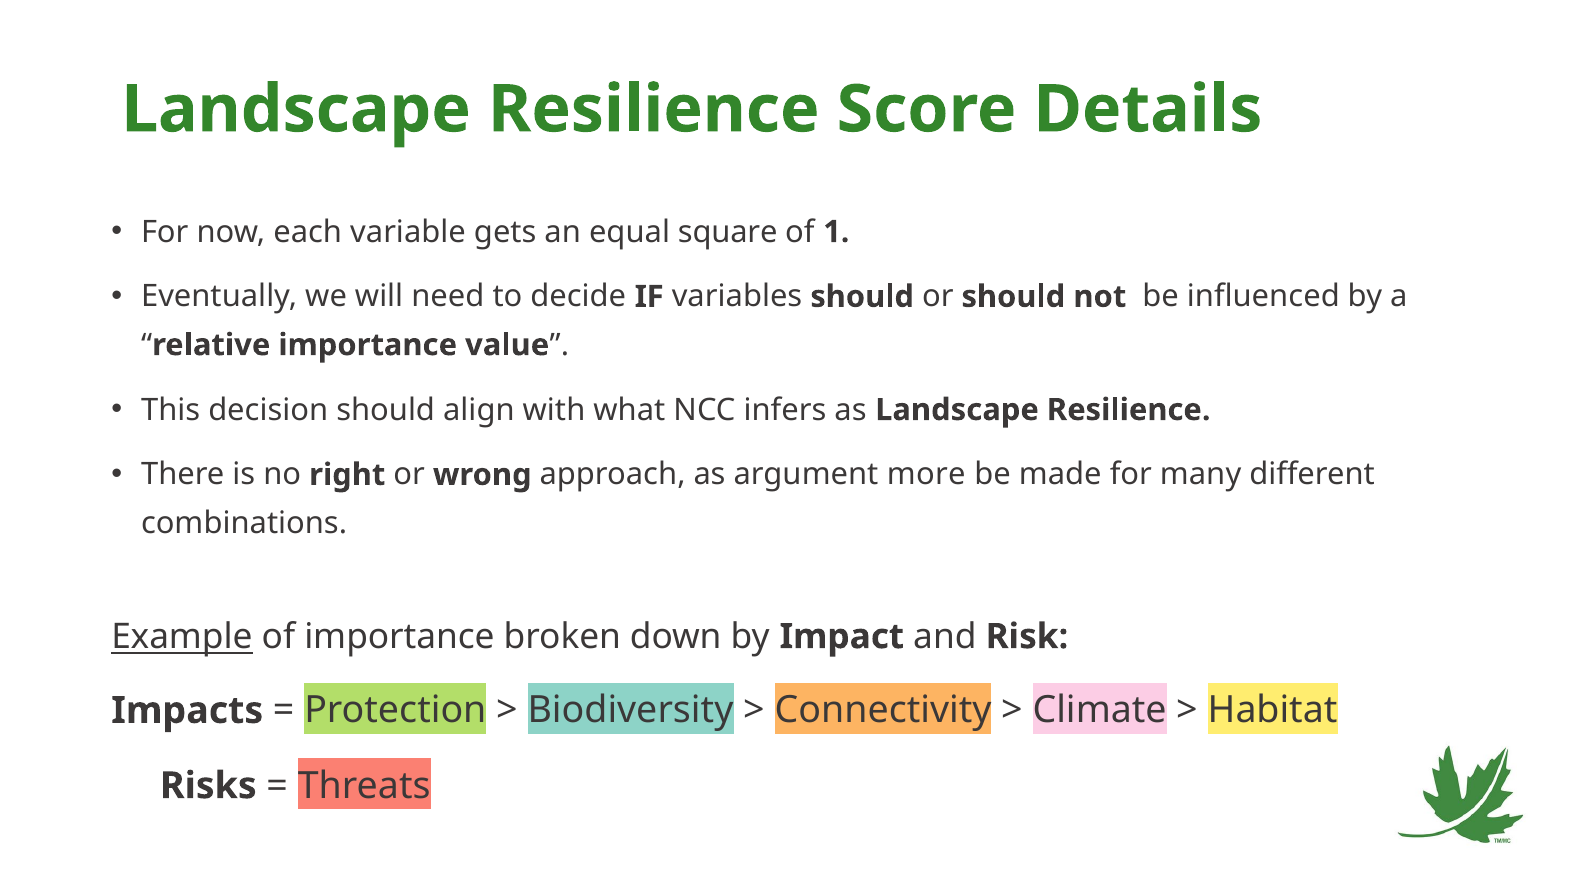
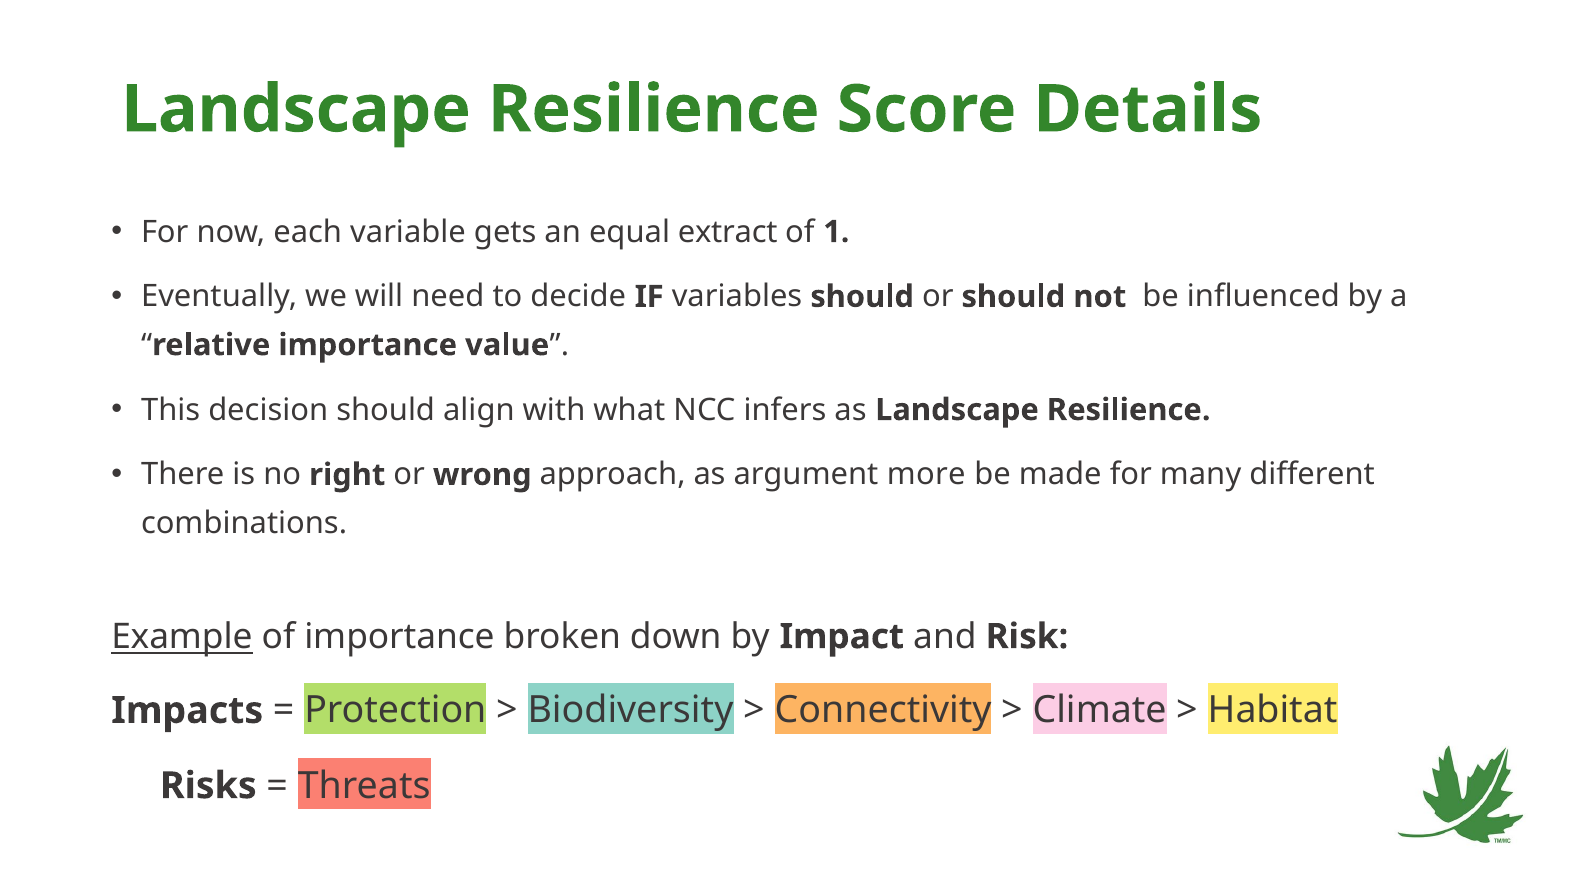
square: square -> extract (728, 232)
